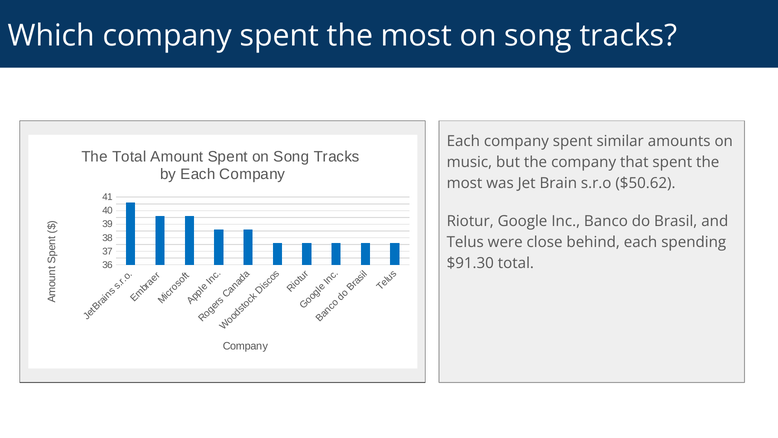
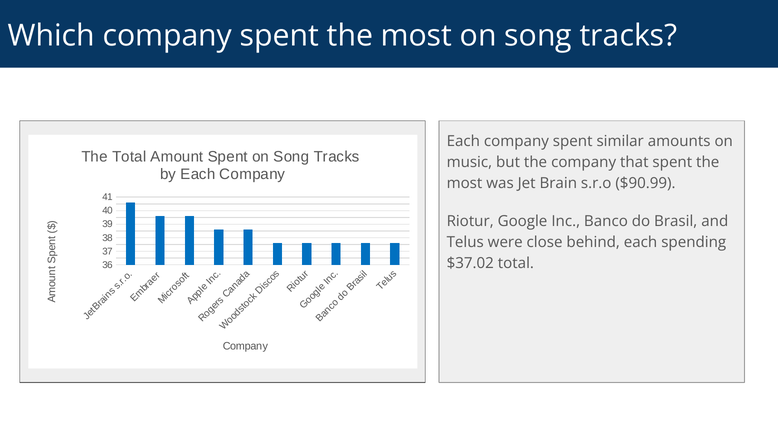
$50.62: $50.62 -> $90.99 (645, 183)
$91.30: $91.30 -> $37.02 (470, 263)
